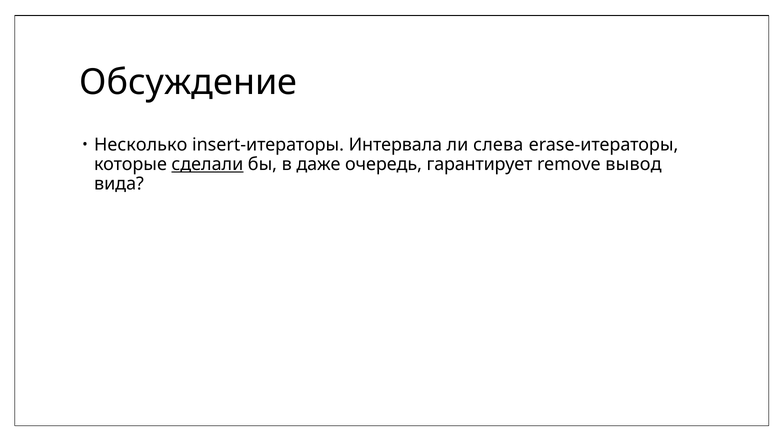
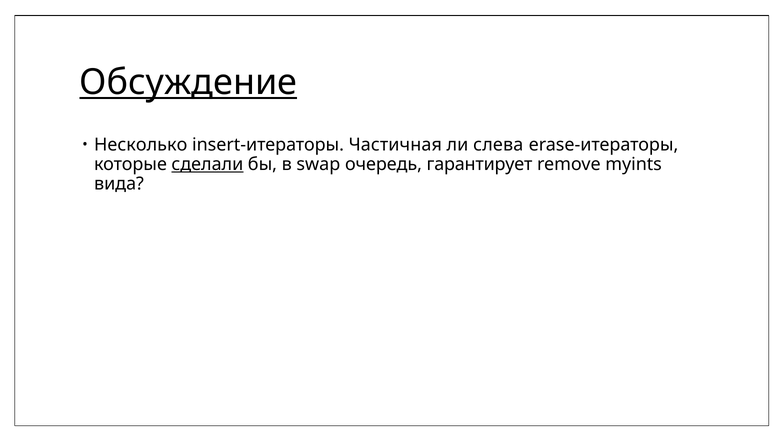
Обсуждение underline: none -> present (188, 83)
Интервала: Интервала -> Частичная (395, 145)
даже: даже -> swap (318, 164)
вывод: вывод -> myints (634, 164)
